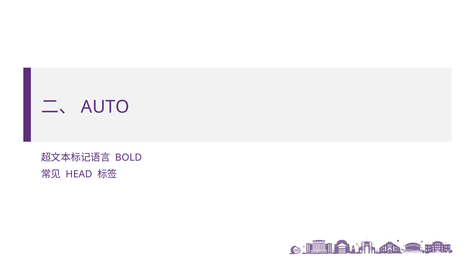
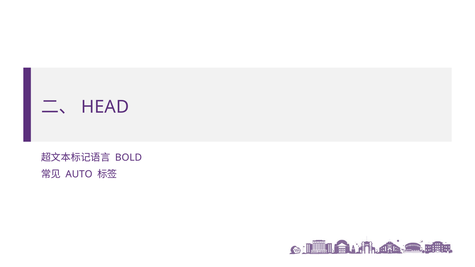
AUTO: AUTO -> HEAD (105, 107)
HEAD: HEAD -> AUTO (79, 174)
